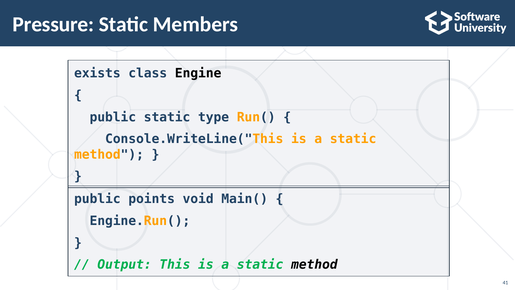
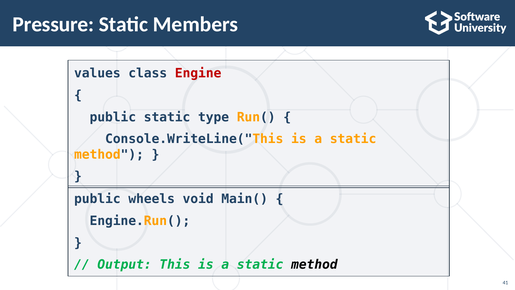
exists: exists -> values (97, 73)
Engine colour: black -> red (198, 73)
points: points -> wheels (152, 199)
